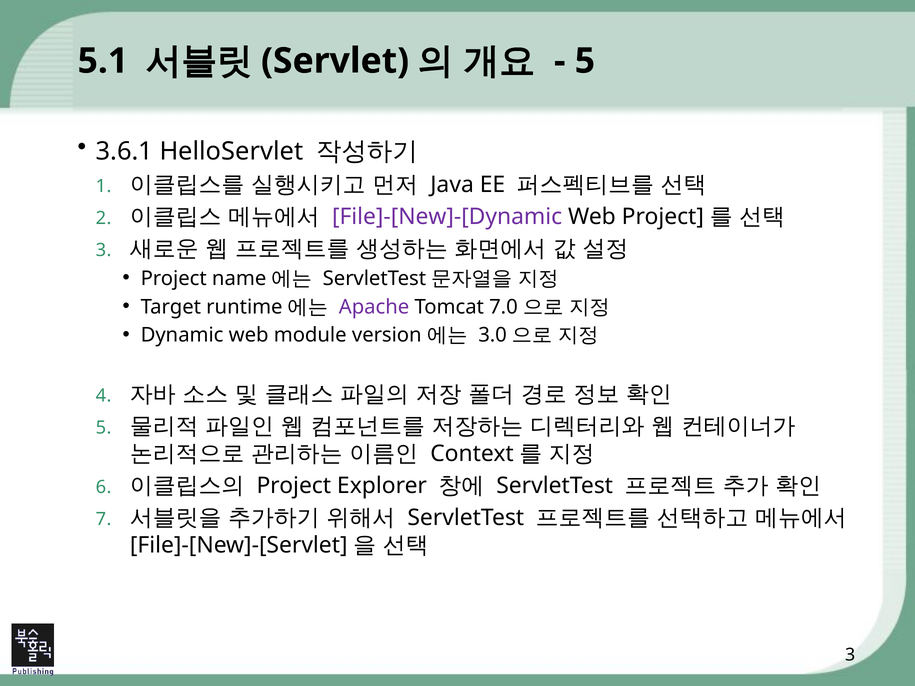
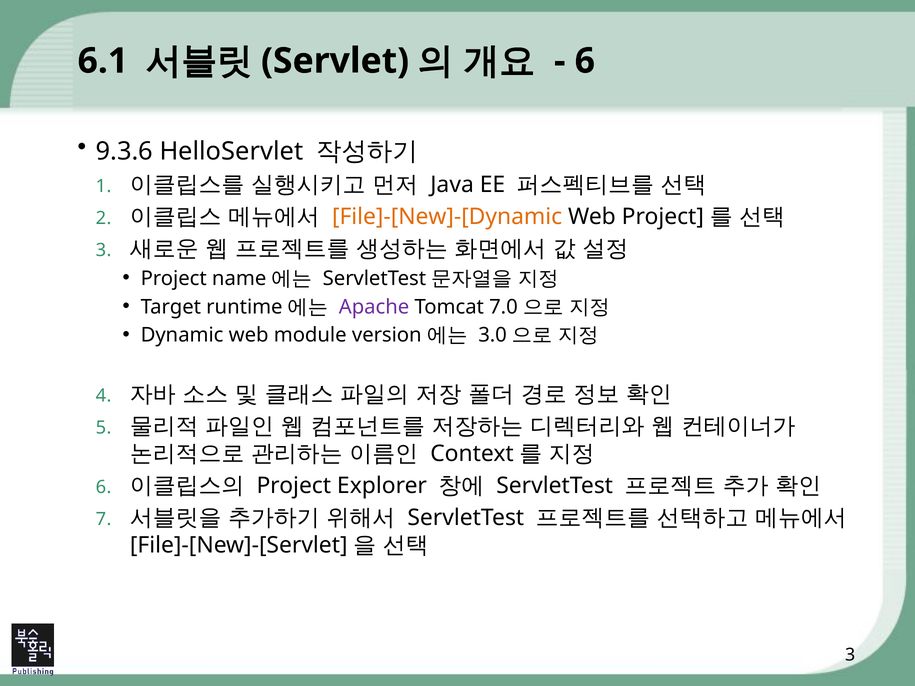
5.1: 5.1 -> 6.1 (103, 61)
5: 5 -> 6 (585, 61)
3.6.1: 3.6.1 -> 9.3.6 (124, 151)
File]-[New]-[Dynamic colour: purple -> orange (447, 217)
